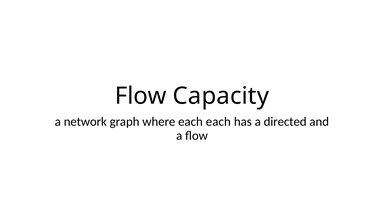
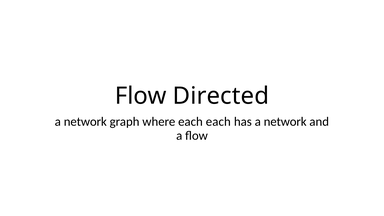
Capacity: Capacity -> Directed (221, 96)
has a directed: directed -> network (285, 122)
